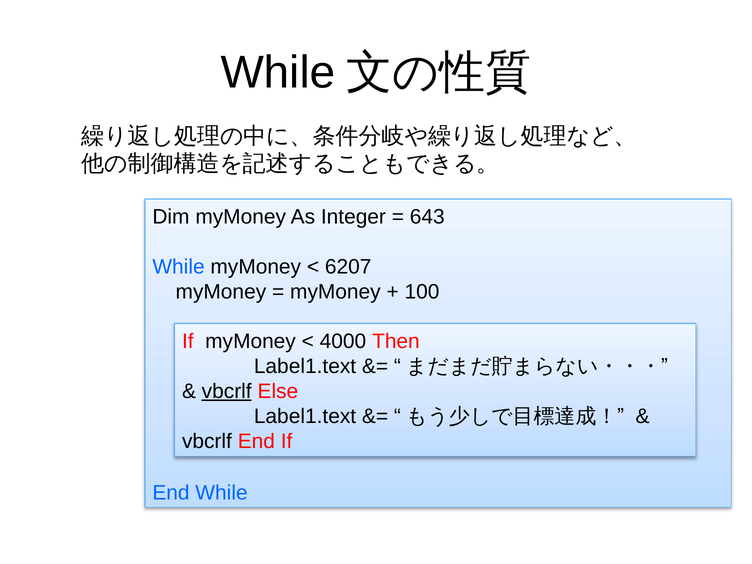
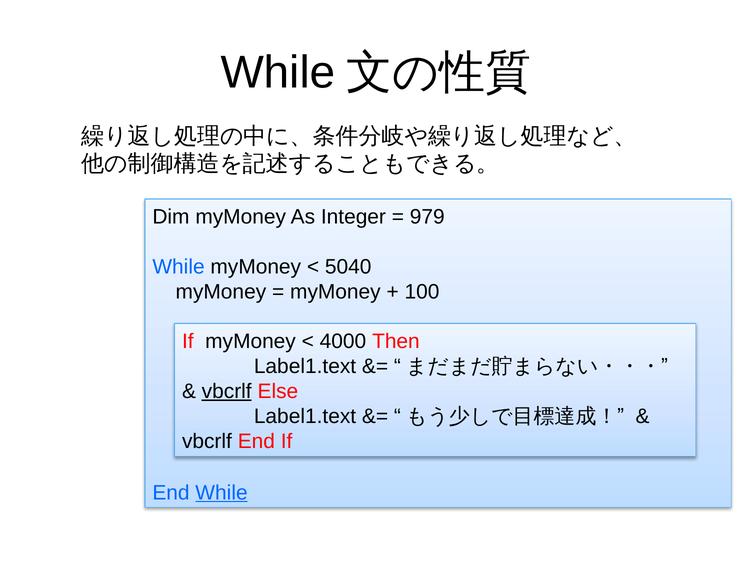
643: 643 -> 979 (427, 217)
6207: 6207 -> 5040 (348, 267)
While underline: none -> present (222, 493)
